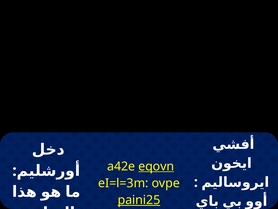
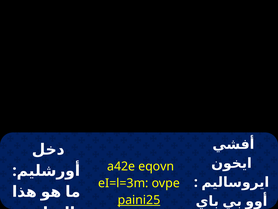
eqovn underline: present -> none (156, 166)
